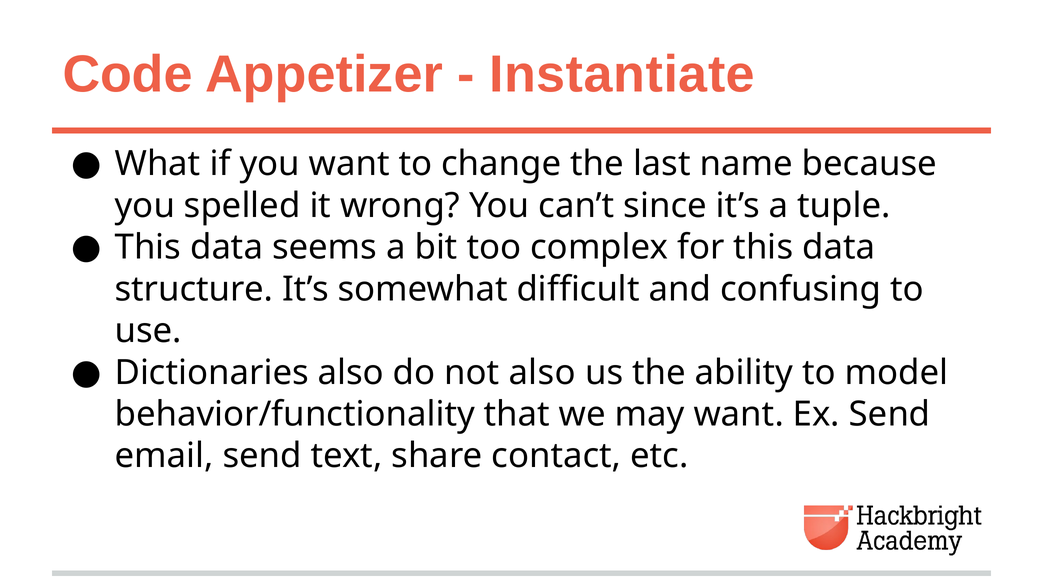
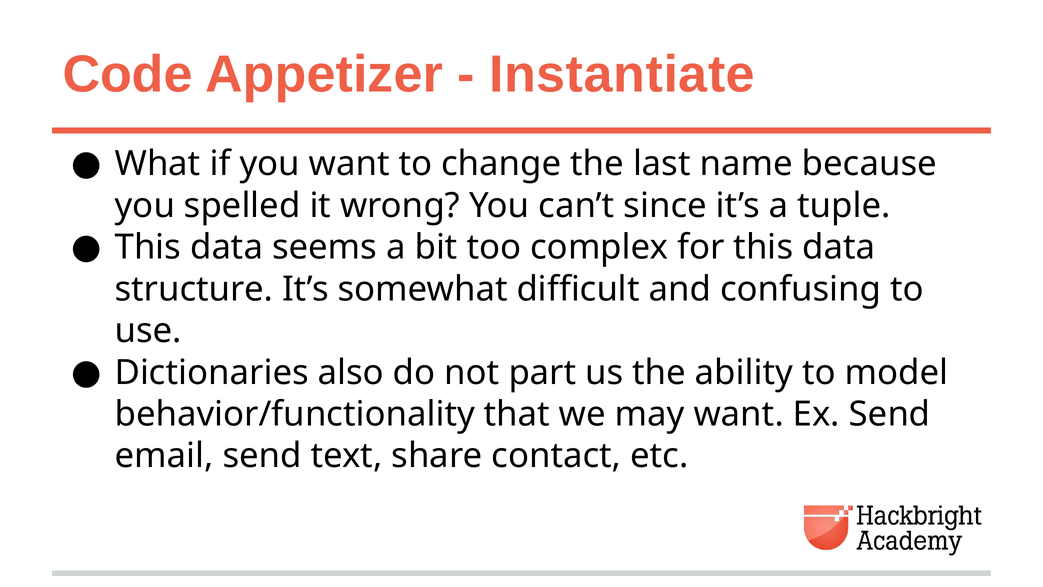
not also: also -> part (542, 372)
